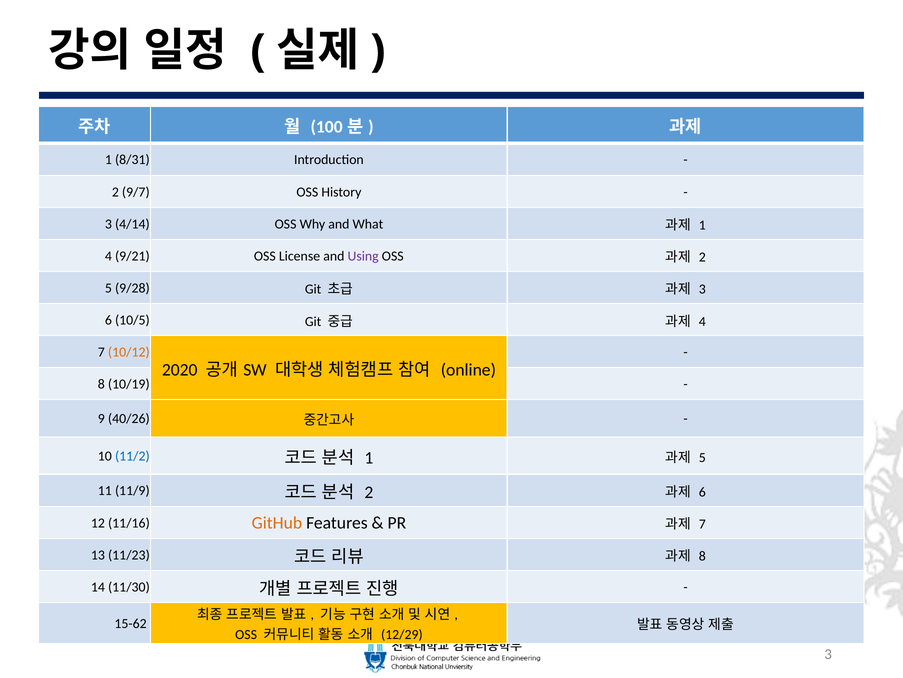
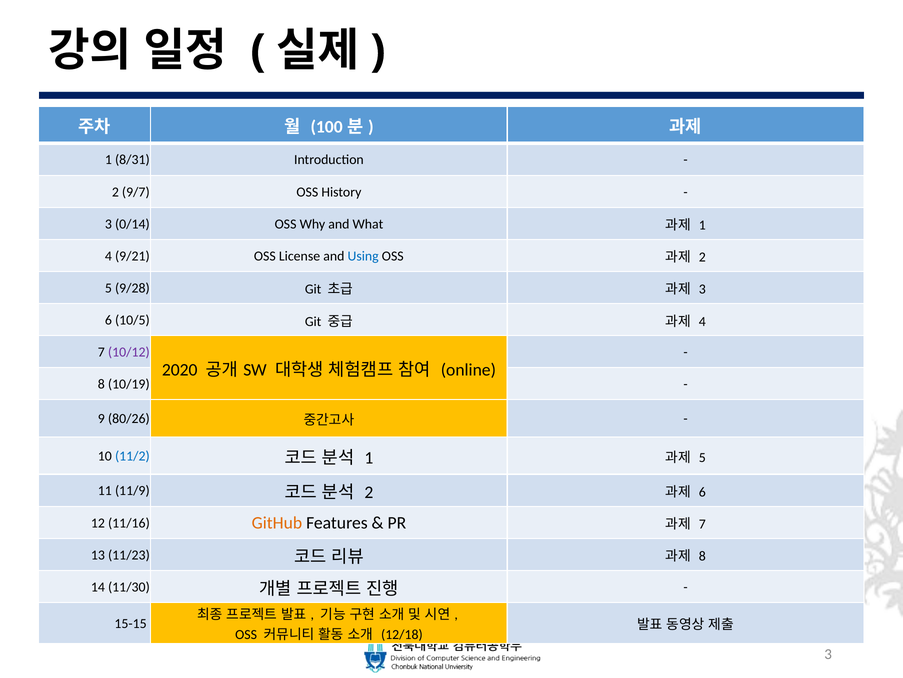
4/14: 4/14 -> 0/14 (132, 224)
Using colour: purple -> blue (363, 256)
10/12 colour: orange -> purple (129, 352)
40/26: 40/26 -> 80/26 (129, 418)
15-62: 15-62 -> 15-15 (131, 623)
12/29: 12/29 -> 12/18 (402, 634)
